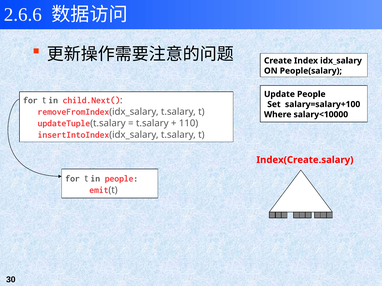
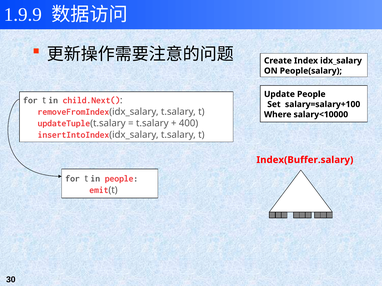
2.6.6: 2.6.6 -> 1.9.9 (23, 15)
110: 110 -> 400 (189, 123)
Index(Create.salary: Index(Create.salary -> Index(Buffer.salary (305, 160)
